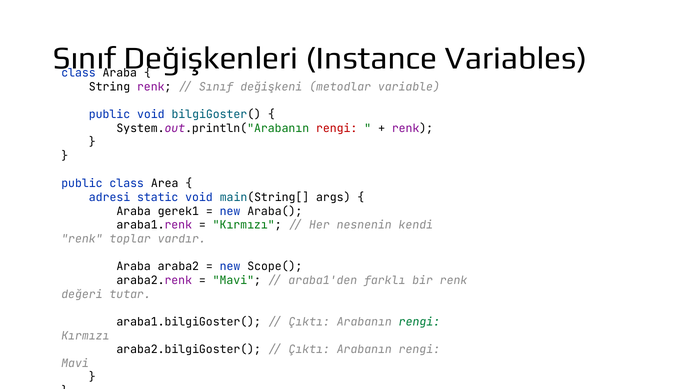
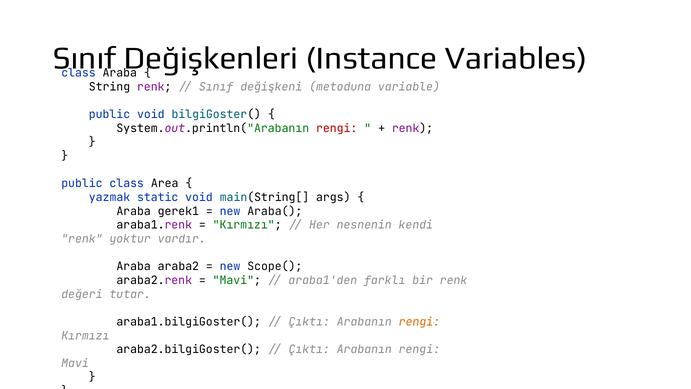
metodlar: metodlar -> metoduna (340, 87)
adresi: adresi -> yazmak (110, 197)
toplar: toplar -> yoktur (130, 239)
rengi colour: green -> orange (419, 322)
